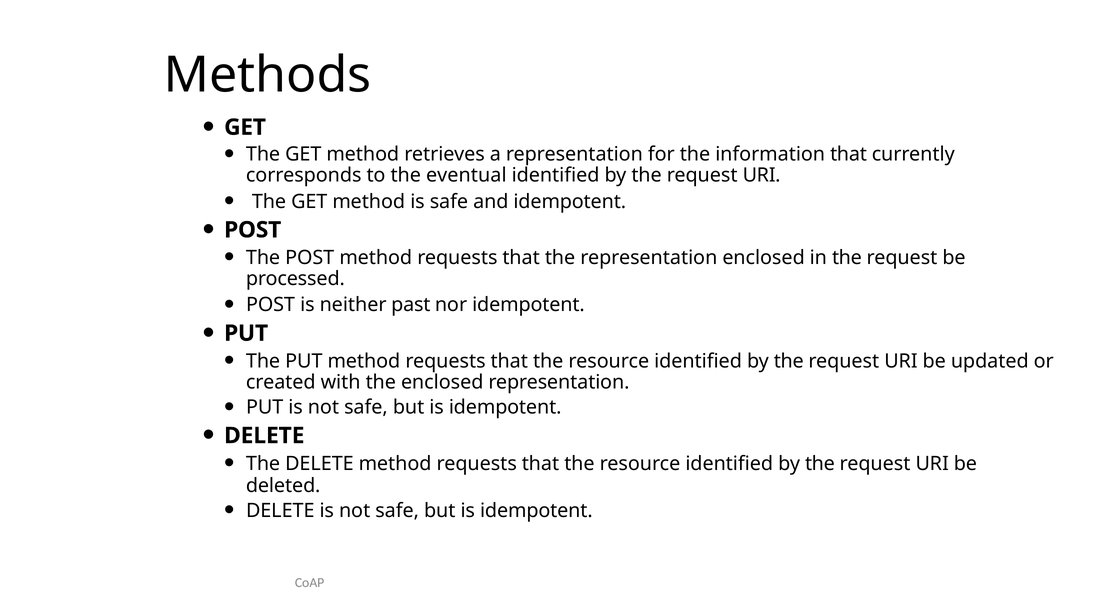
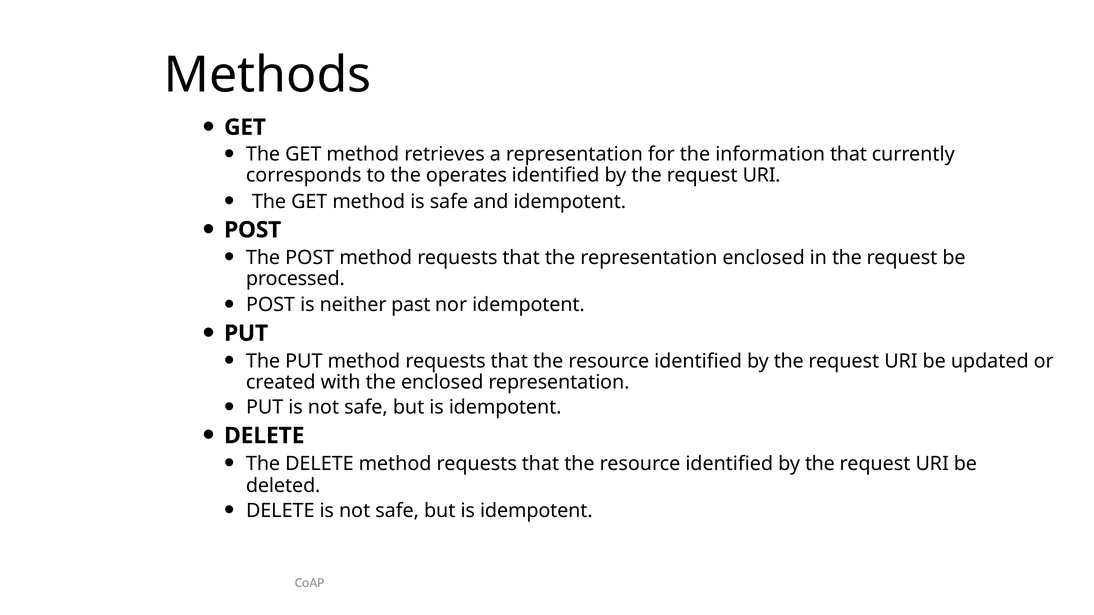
eventual: eventual -> operates (466, 175)
